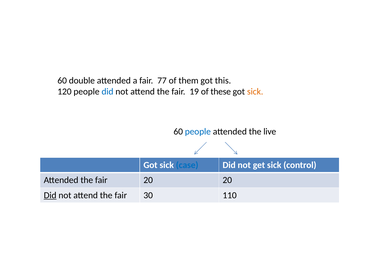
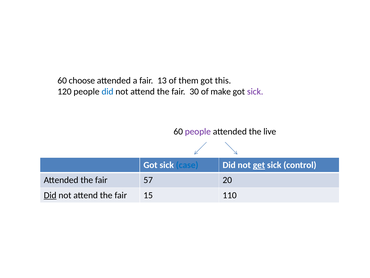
double: double -> choose (82, 80)
77: 77 -> 13 (162, 80)
19: 19 -> 30 (194, 92)
these: these -> make (221, 92)
sick colour: orange -> purple (255, 92)
people colour: blue -> purple (198, 131)
get underline: none -> present (259, 165)
fair 20: 20 -> 57 (148, 180)
30: 30 -> 15 (148, 195)
